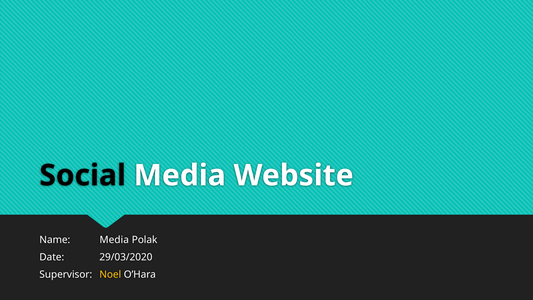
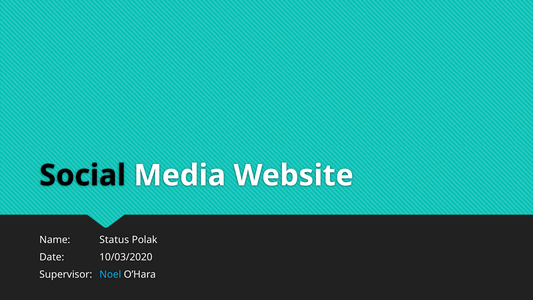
Name Media: Media -> Status (114, 240)
29/03/2020: 29/03/2020 -> 10/03/2020 (126, 257)
Noel colour: yellow -> light blue (110, 274)
